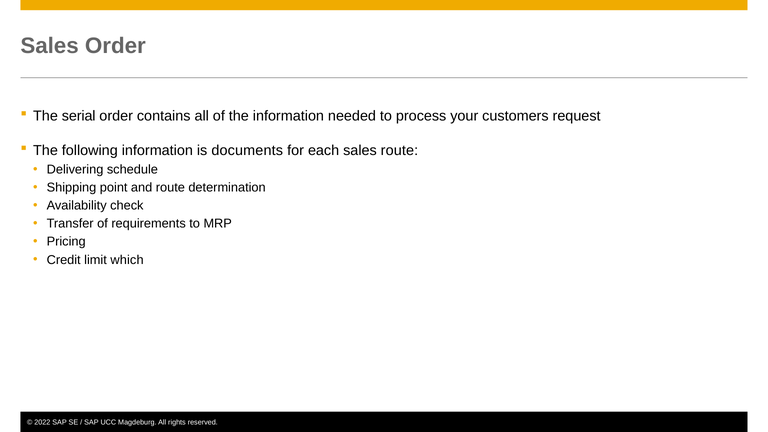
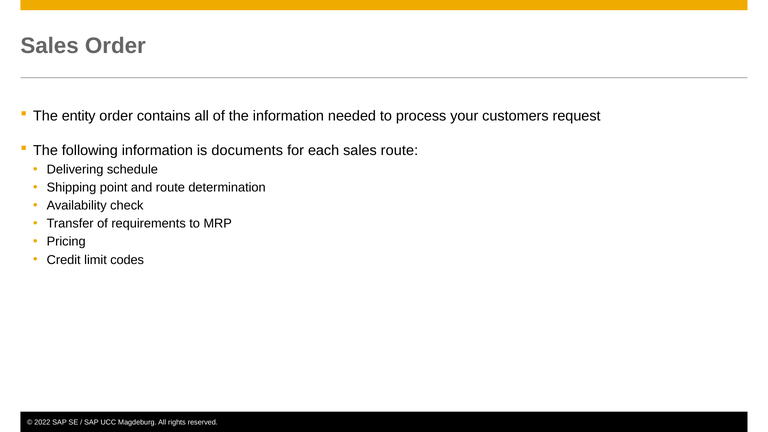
serial: serial -> entity (79, 116)
which: which -> codes (127, 260)
